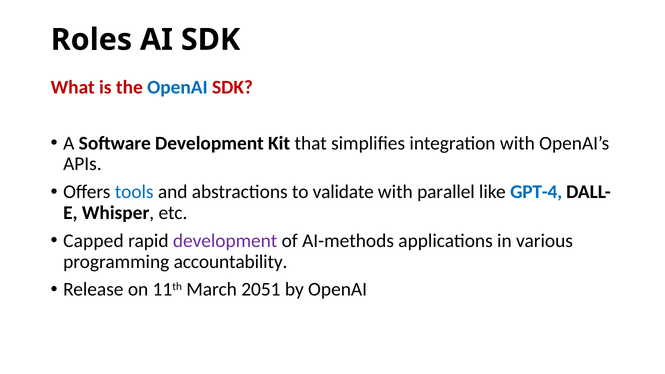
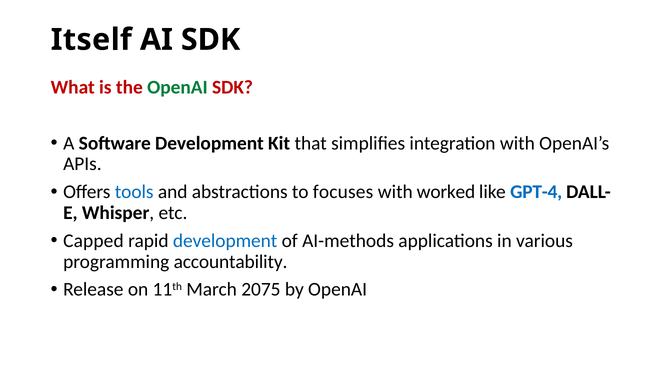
Roles: Roles -> Itself (91, 40)
OpenAI colour: blue -> green (177, 87)
validate: validate -> focuses (343, 192)
parallel: parallel -> worked (446, 192)
development colour: purple -> blue (225, 241)
2051: 2051 -> 2075 (261, 290)
